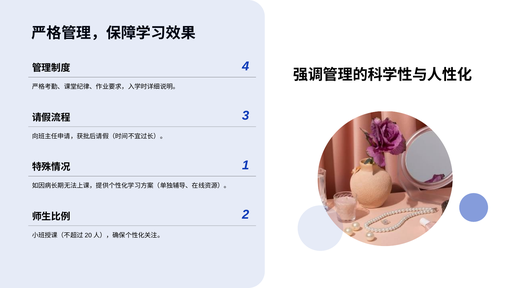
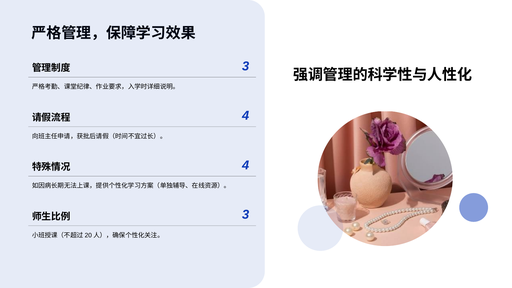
4: 4 -> 3 (246, 66)
3: 3 -> 4 (246, 116)
1: 1 -> 4 (246, 165)
2: 2 -> 3 (246, 215)
